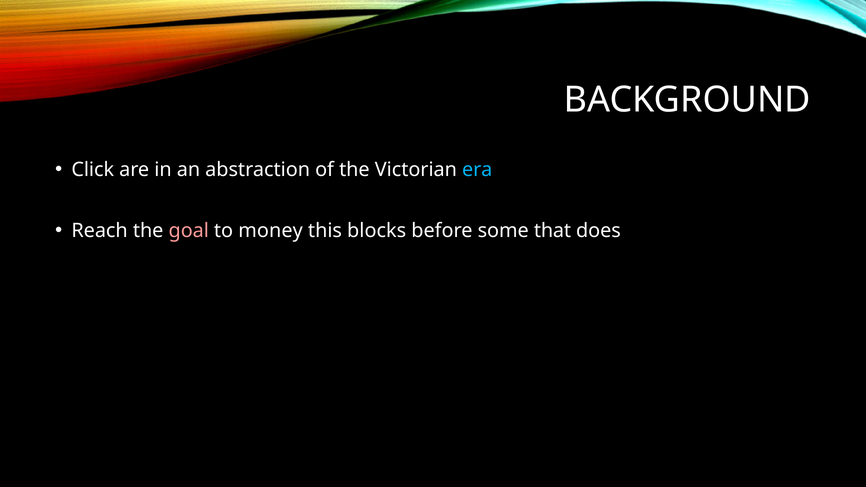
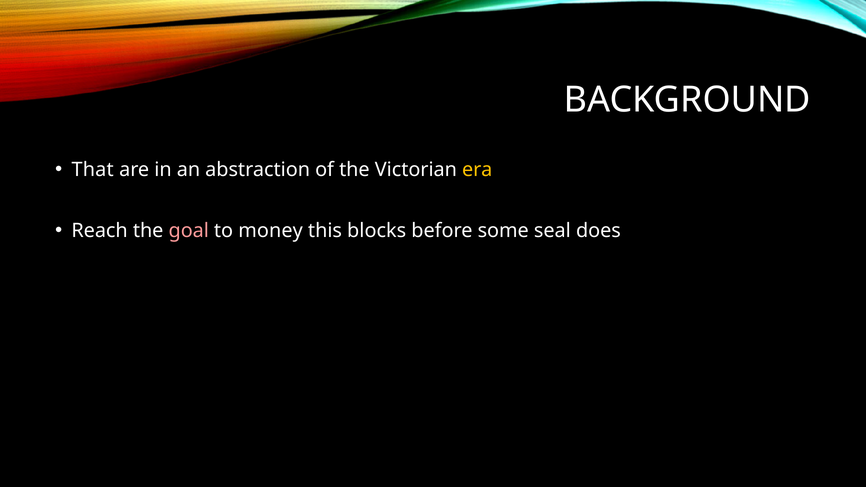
Click: Click -> That (93, 170)
era colour: light blue -> yellow (477, 170)
that: that -> seal (552, 231)
